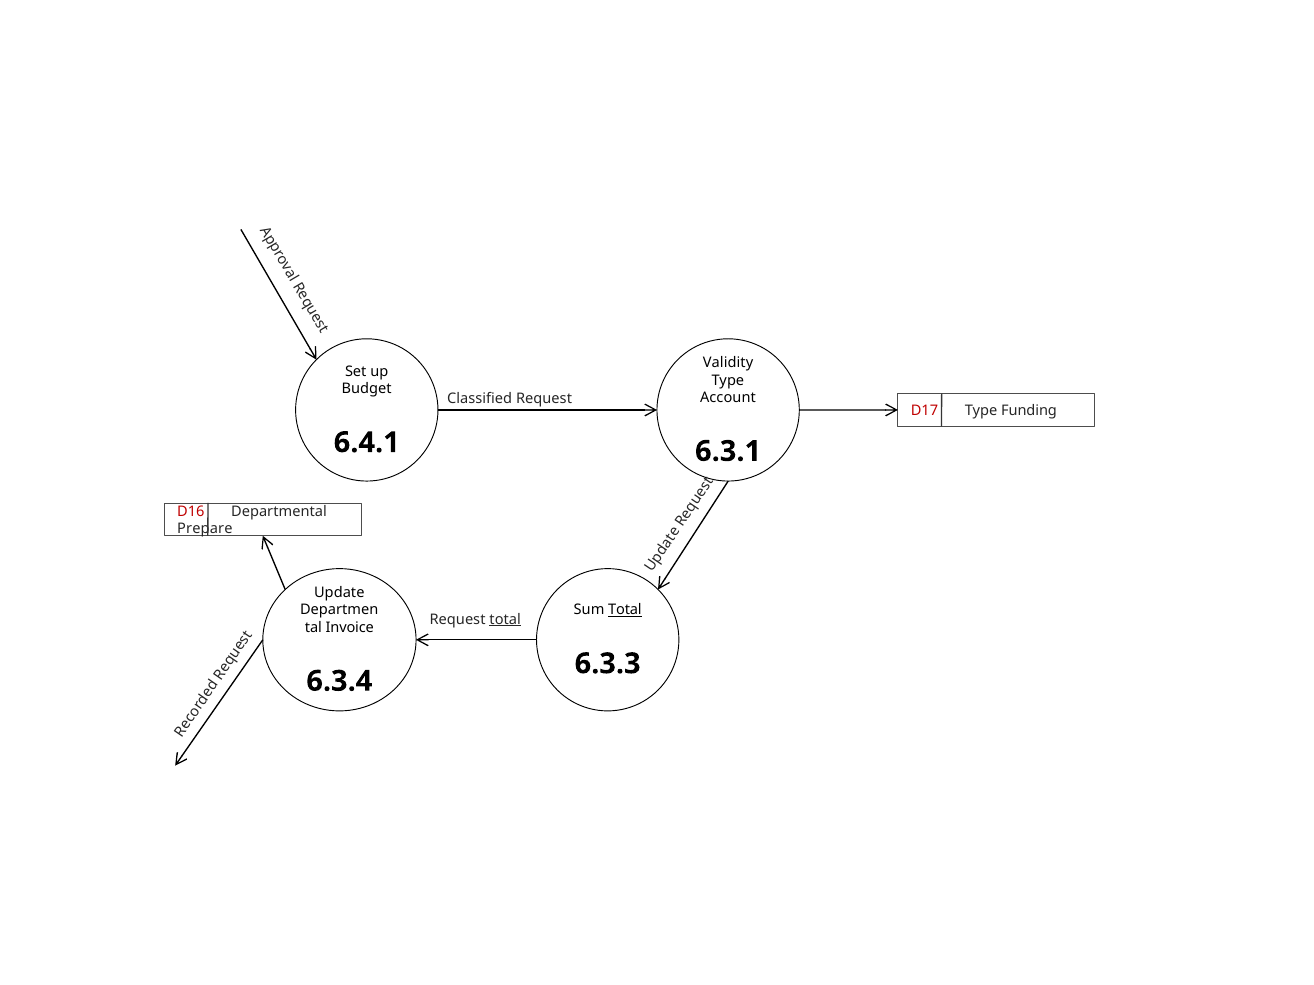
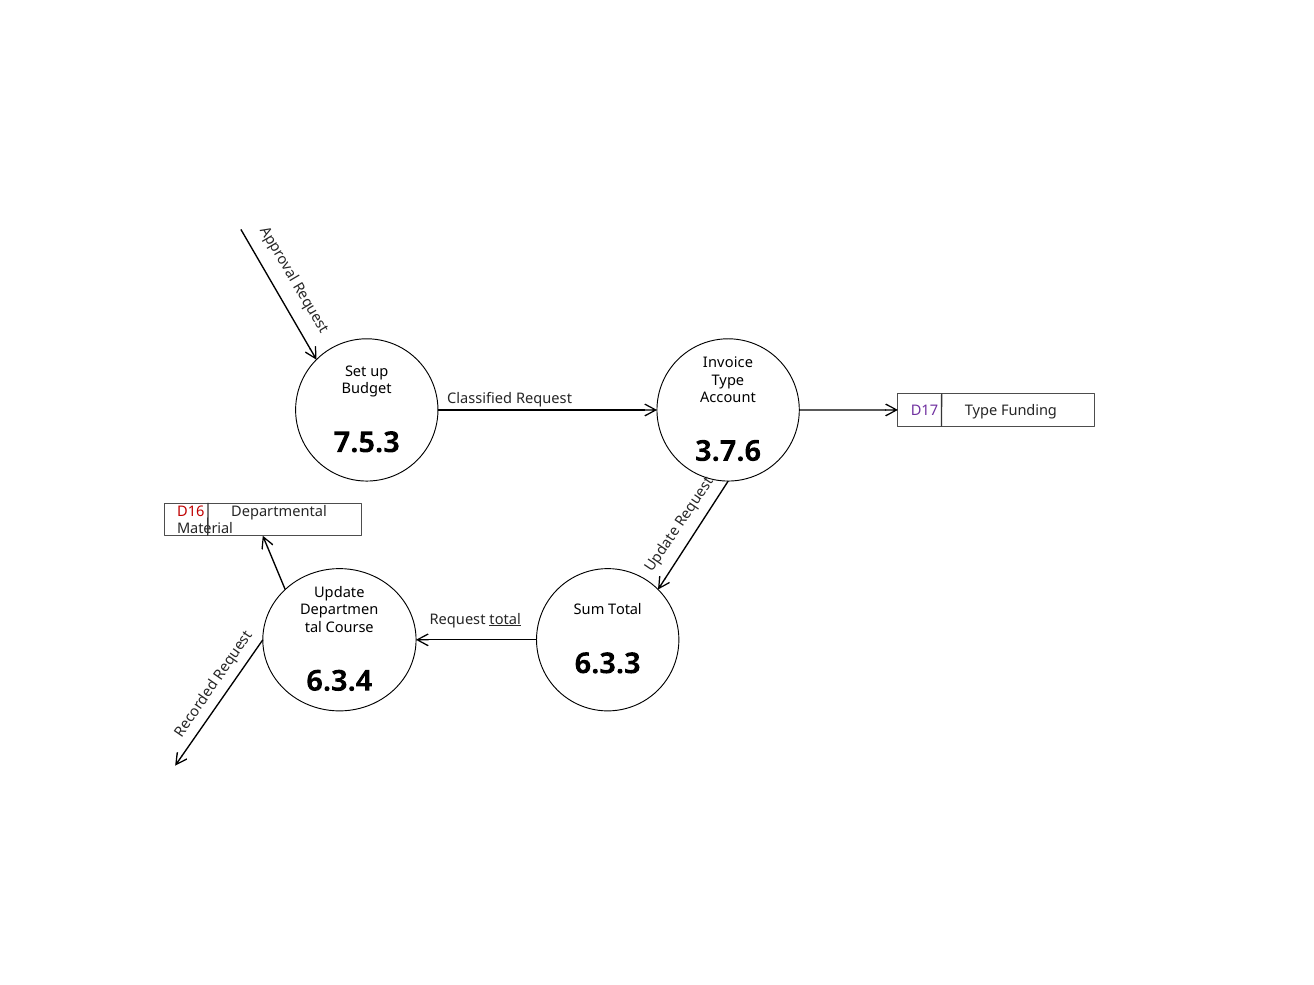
Validity: Validity -> Invoice (728, 363)
D17 colour: red -> purple (924, 411)
6.4.1: 6.4.1 -> 7.5.3 (367, 443)
6.3.1: 6.3.1 -> 3.7.6 (728, 452)
Prepare: Prepare -> Material (205, 529)
Total underline: present -> none (625, 610)
Invoice: Invoice -> Course (350, 628)
